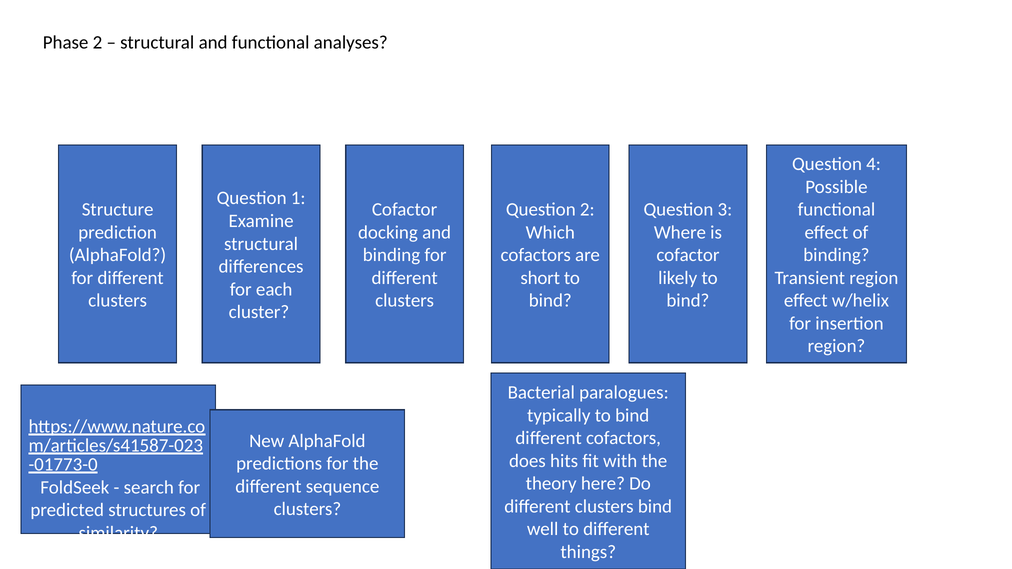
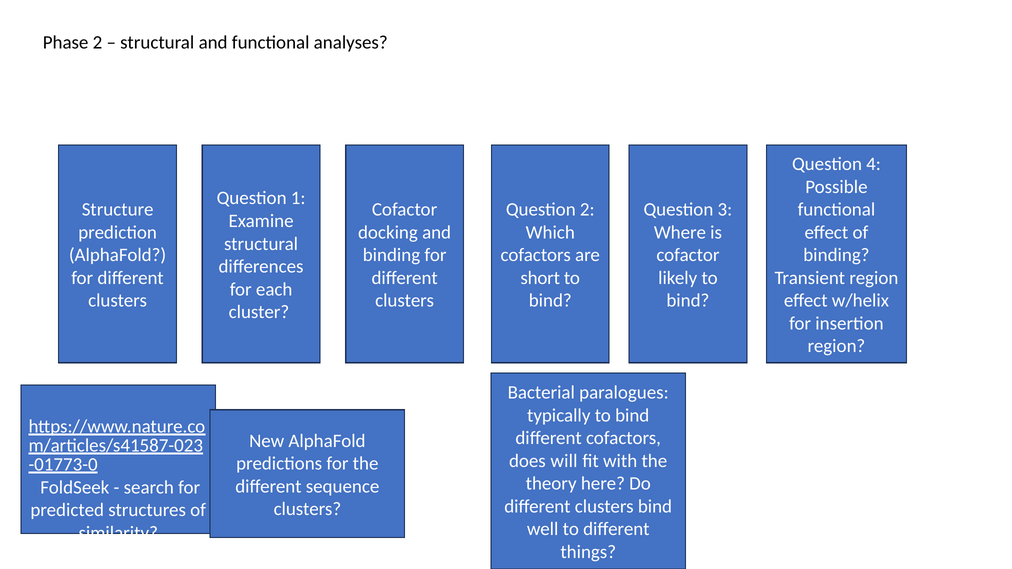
hits: hits -> will (564, 461)
